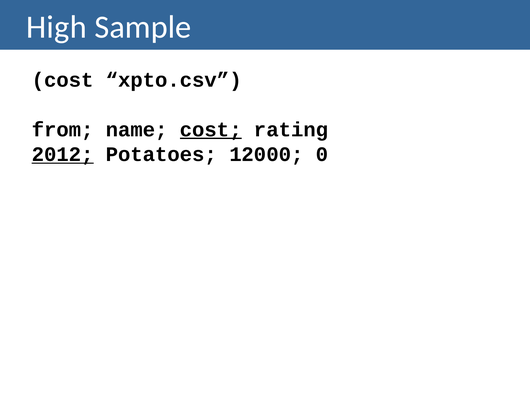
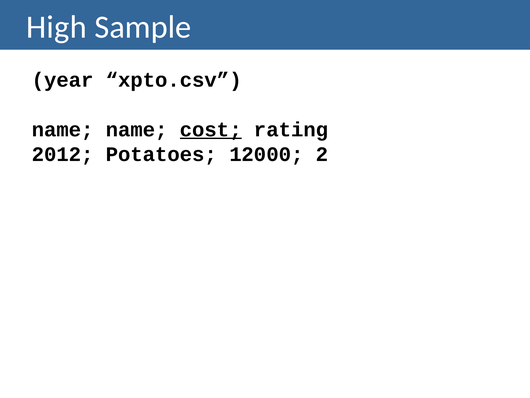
cost: cost -> year (63, 80)
from: from -> name (63, 129)
2012 underline: present -> none (63, 154)
0: 0 -> 2 (322, 154)
